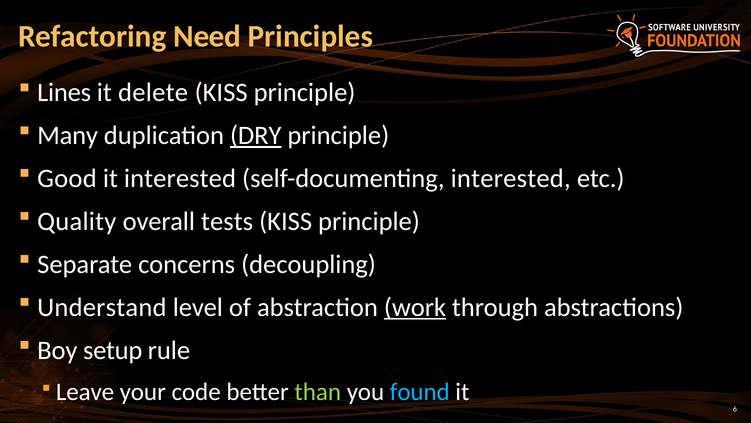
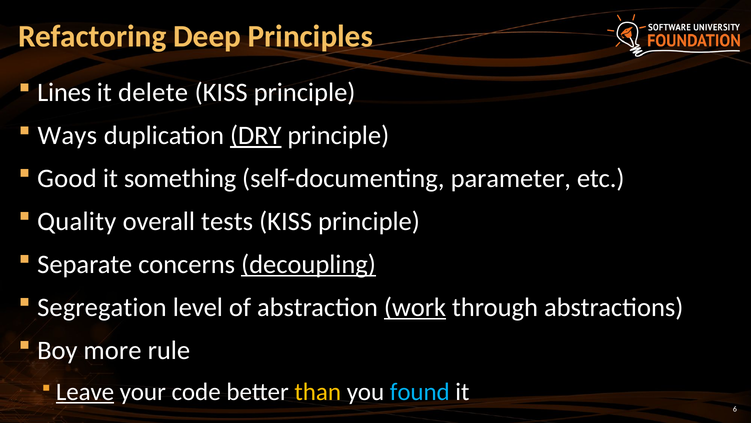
Need: Need -> Deep (207, 36)
Many: Many -> Ways (67, 135)
it interested: interested -> something (180, 178)
self-documenting interested: interested -> parameter (511, 178)
decoupling underline: none -> present (309, 264)
Understand: Understand -> Segregation (102, 307)
setup: setup -> more (112, 350)
Leave underline: none -> present (85, 392)
than colour: light green -> yellow (318, 392)
